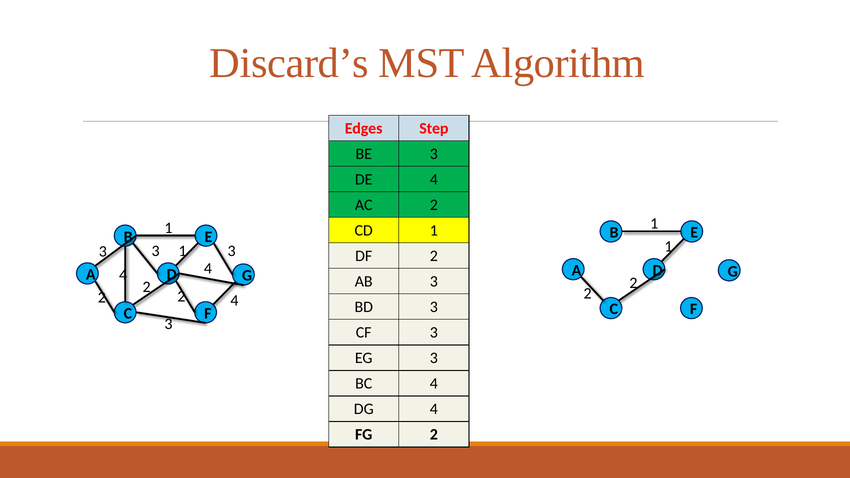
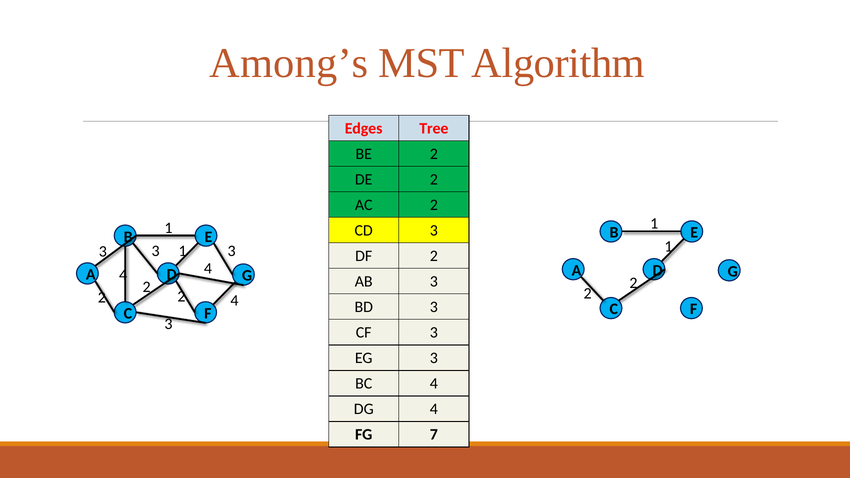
Discard’s: Discard’s -> Among’s (289, 63)
Step: Step -> Tree (434, 128)
BE 3: 3 -> 2 (434, 154)
DE 4: 4 -> 2 (434, 179)
CD 1: 1 -> 3 (434, 230)
FG 2: 2 -> 7 (434, 435)
